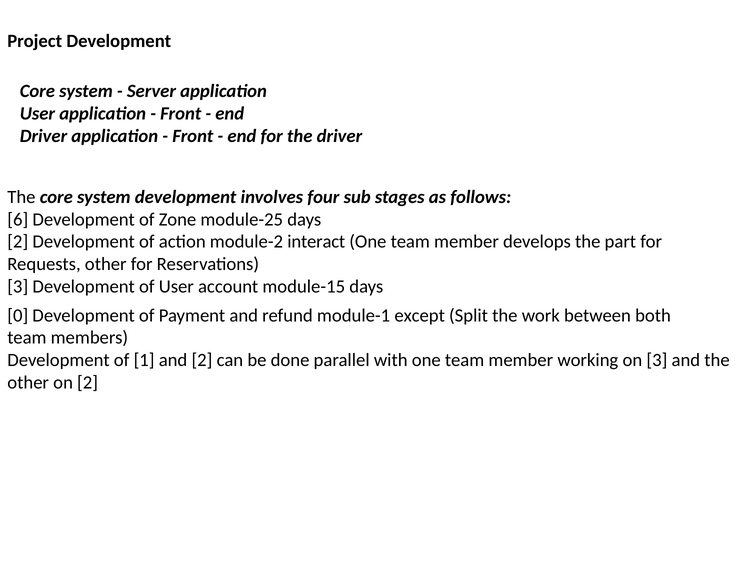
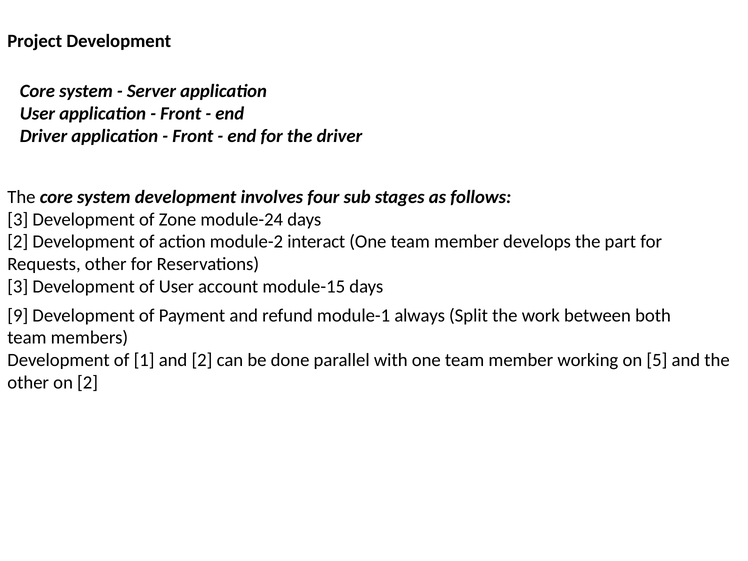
6: 6 -> 3 (18, 219)
module-25: module-25 -> module-24 (242, 219)
0: 0 -> 9 (18, 315)
except: except -> always (420, 315)
on 3: 3 -> 5 (657, 360)
